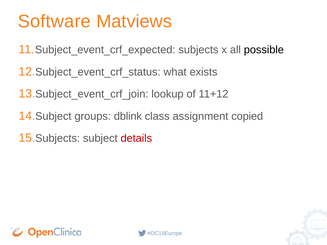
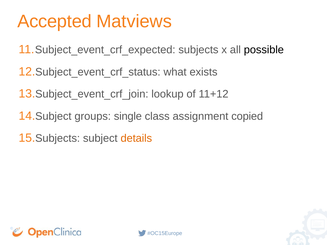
Software: Software -> Accepted (55, 21)
dblink: dblink -> single (128, 116)
details colour: red -> orange (136, 138)
